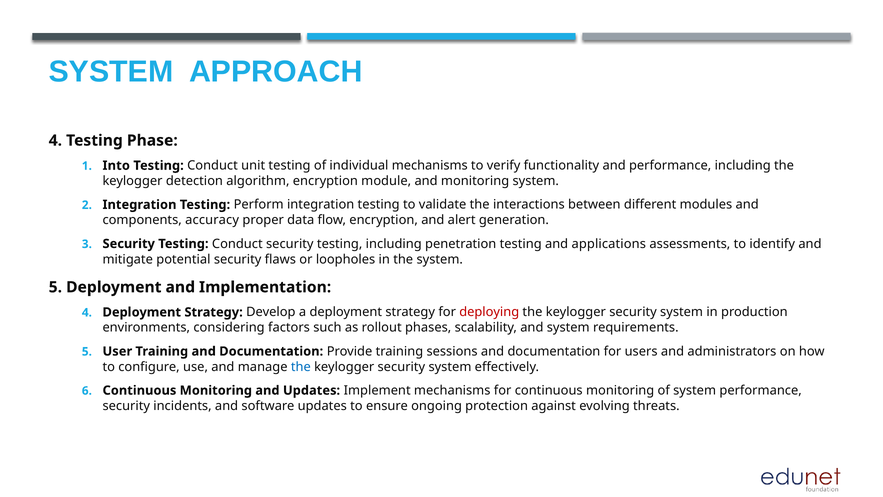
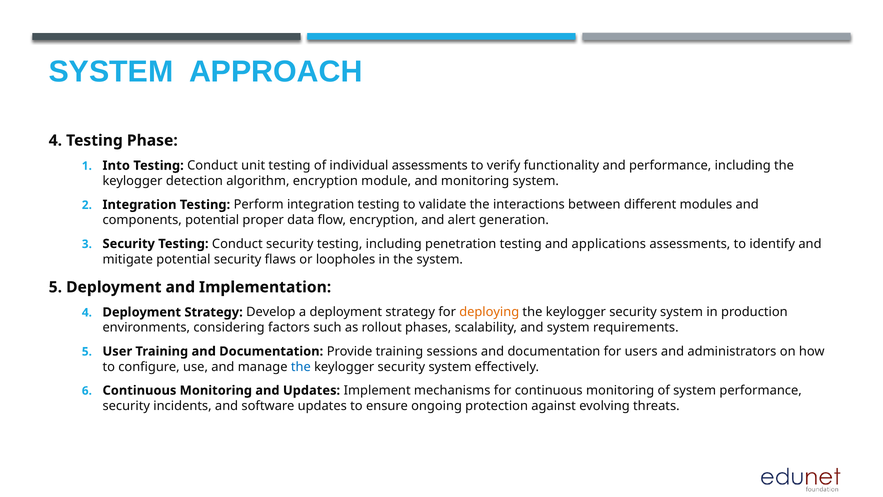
individual mechanisms: mechanisms -> assessments (430, 165)
components accuracy: accuracy -> potential (212, 220)
deploying colour: red -> orange (489, 312)
